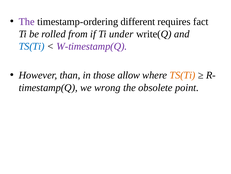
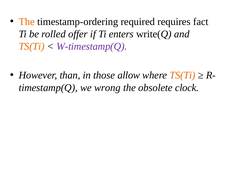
The colour: purple -> orange (27, 22)
different: different -> required (138, 22)
from: from -> offer (78, 34)
under: under -> enters (121, 34)
TS(Ti colour: blue -> orange (32, 46)
point: point -> clock (187, 87)
